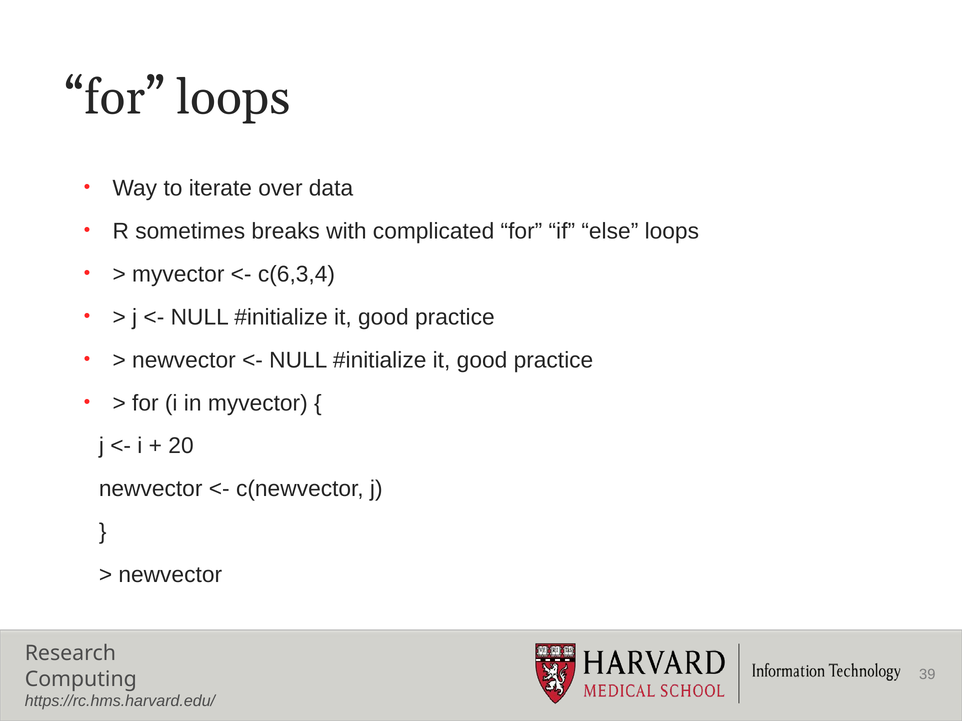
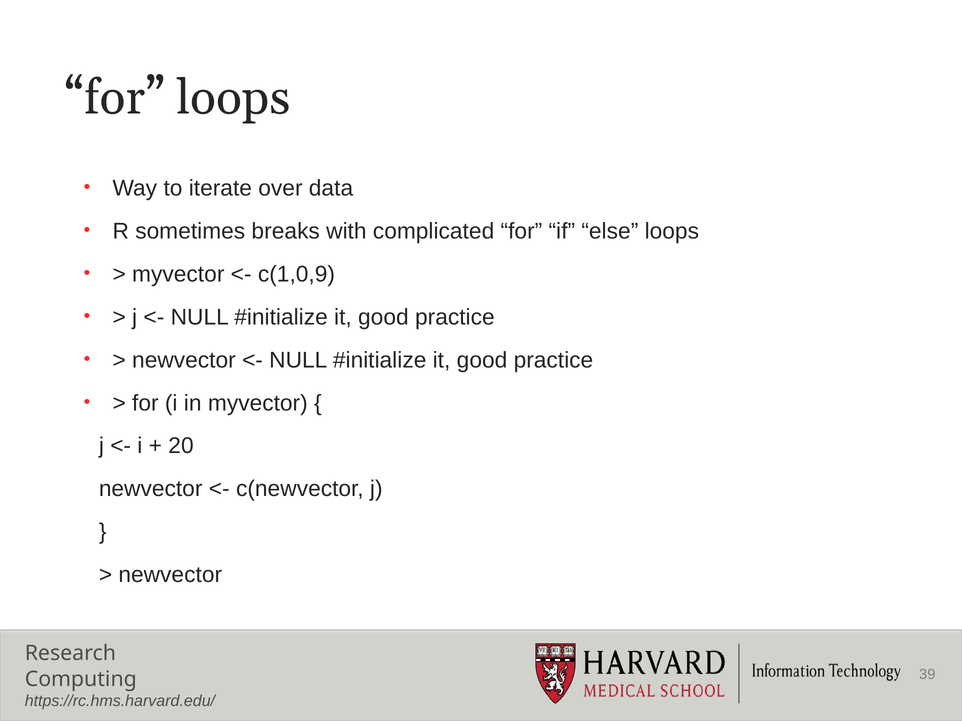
c(6,3,4: c(6,3,4 -> c(1,0,9 (296, 274)
